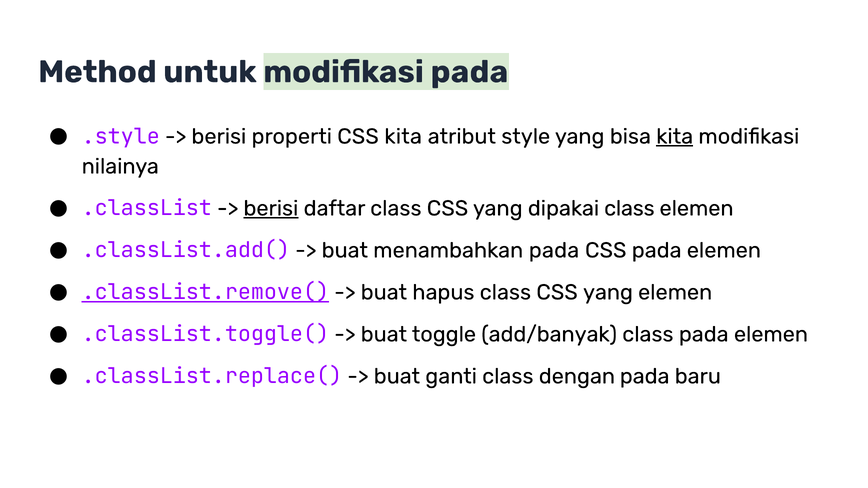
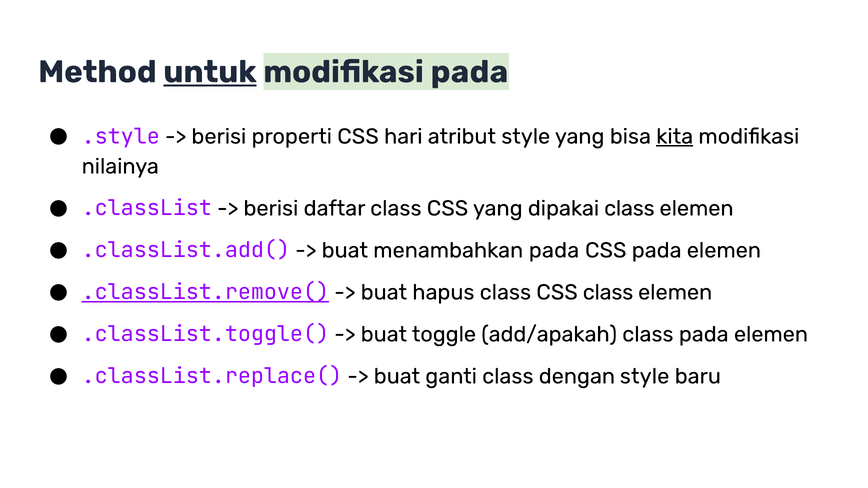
untuk underline: none -> present (210, 72)
CSS kita: kita -> hari (403, 137)
berisi underline: present -> none (271, 208)
hapus class CSS yang: yang -> class (608, 292)
add/banyak: add/banyak -> add/apakah (549, 334)
dengan pada: pada -> style (645, 376)
